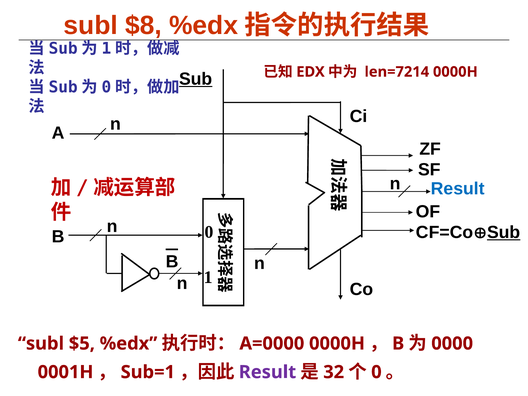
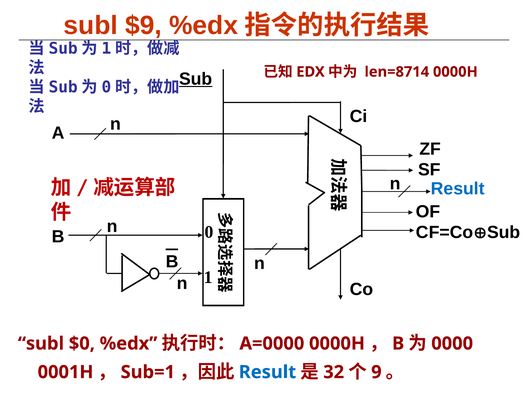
$8: $8 -> $9 (143, 25)
len=7214: len=7214 -> len=8714 (397, 72)
Sub underline: present -> none (504, 232)
$5: $5 -> $0 (82, 344)
Result colour: purple -> blue (267, 372)
0: 0 -> 9 (376, 372)
